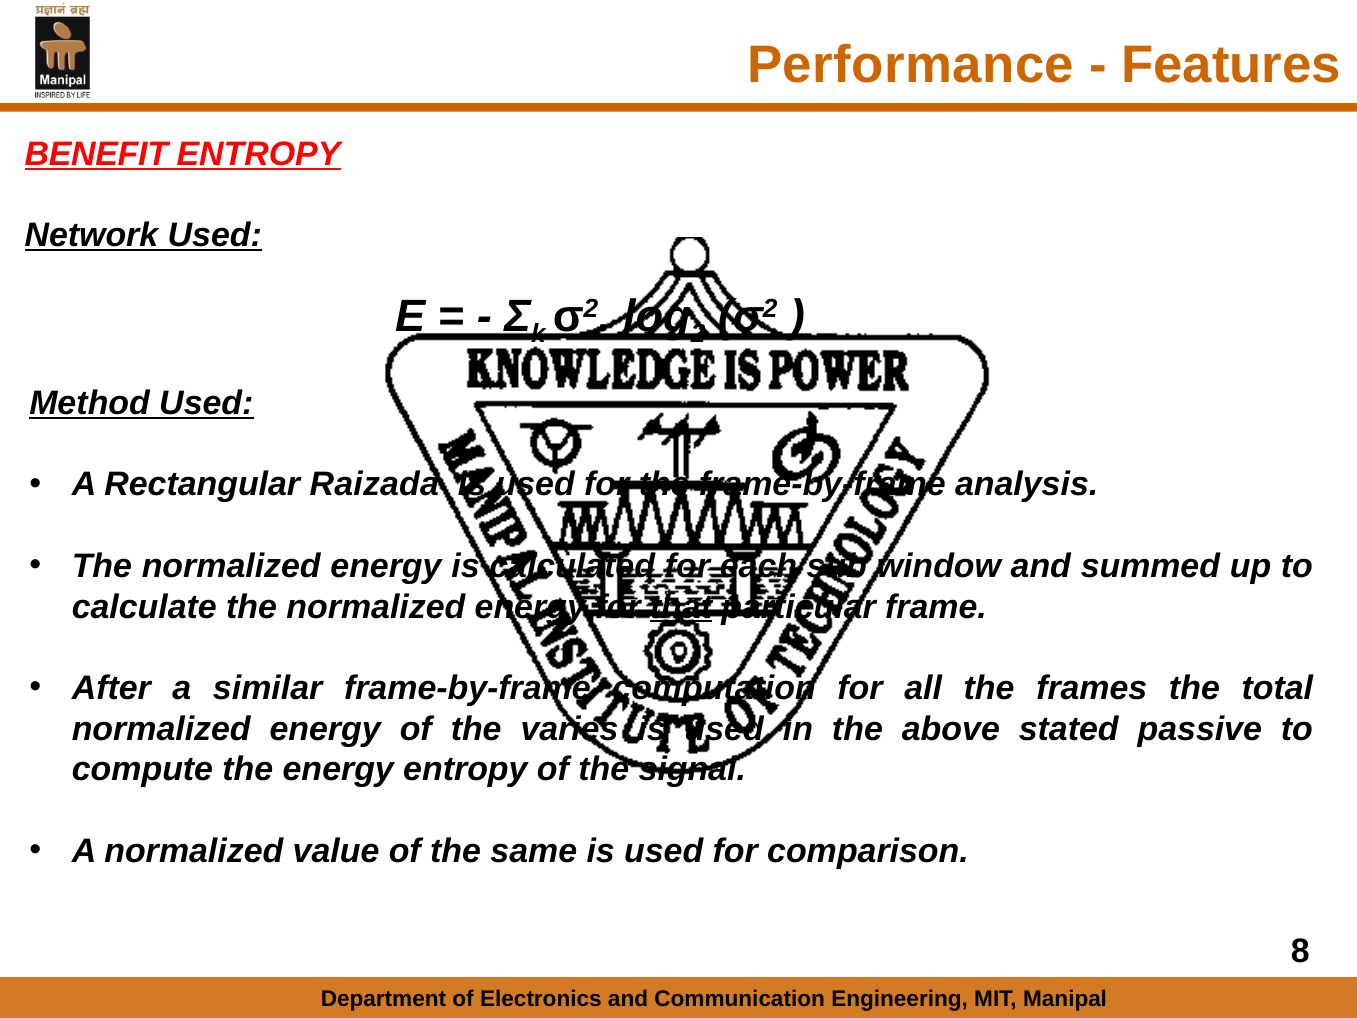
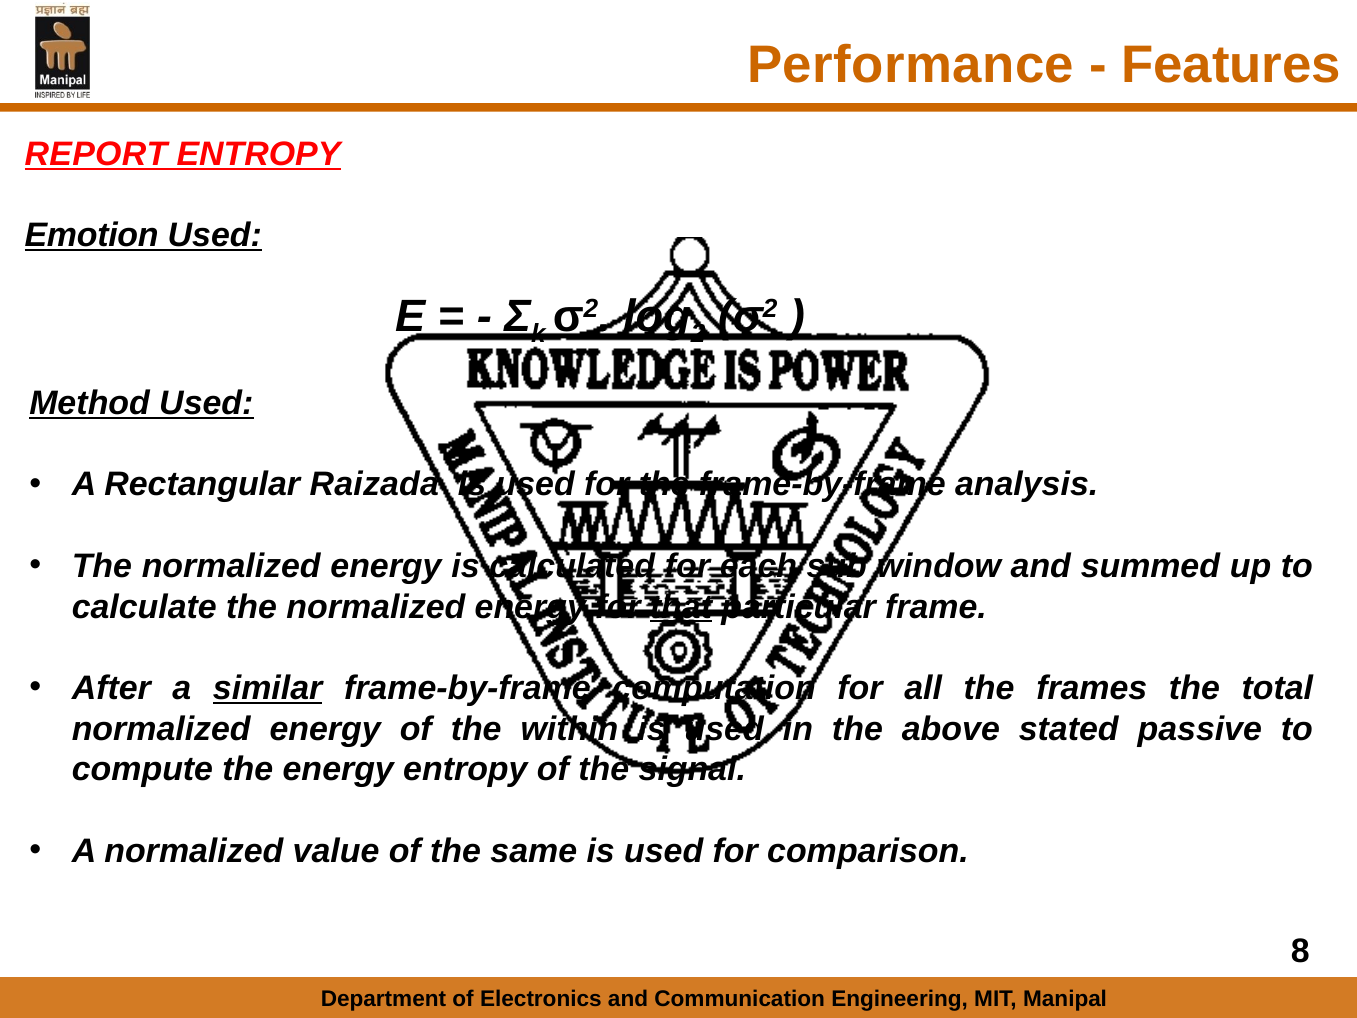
BENEFIT: BENEFIT -> REPORT (96, 154)
Network: Network -> Emotion (92, 235)
similar underline: none -> present (268, 688)
varies: varies -> within (569, 729)
